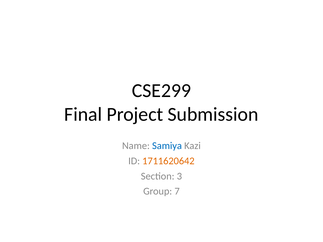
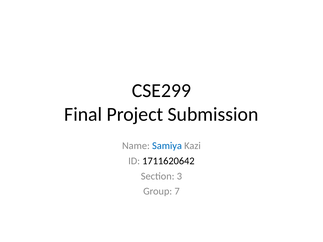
1711620642 colour: orange -> black (168, 161)
